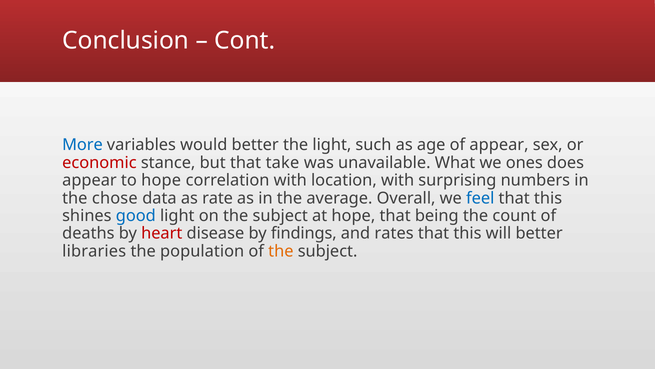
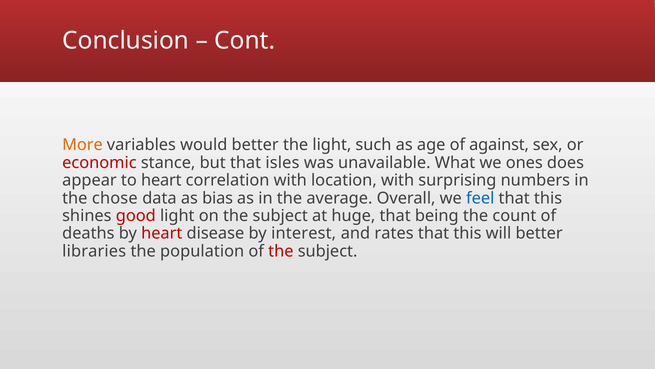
More colour: blue -> orange (82, 145)
of appear: appear -> against (499, 145)
take: take -> isles (282, 162)
to hope: hope -> heart (161, 180)
rate: rate -> bias (218, 198)
good colour: blue -> red (136, 215)
at hope: hope -> huge (353, 215)
findings: findings -> interest (304, 233)
the colour: orange -> red (281, 251)
